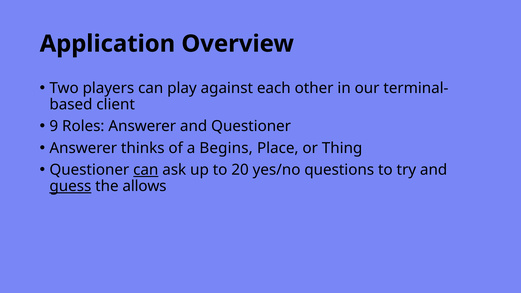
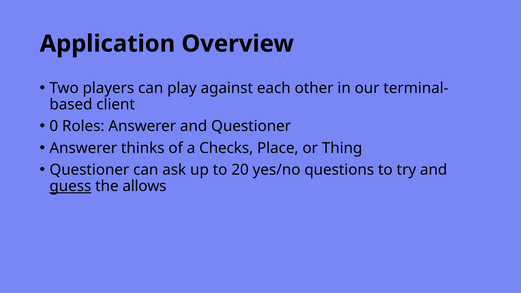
9: 9 -> 0 (54, 126)
Begins: Begins -> Checks (226, 148)
can underline: present -> none (146, 170)
